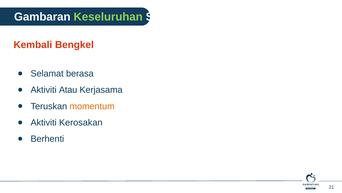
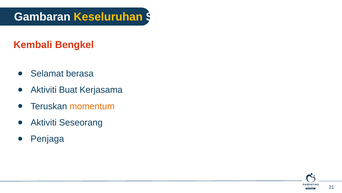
Keseluruhan colour: light green -> yellow (108, 17)
Atau: Atau -> Buat (68, 90)
Kerosakan: Kerosakan -> Seseorang (81, 122)
Berhenti: Berhenti -> Penjaga (47, 138)
